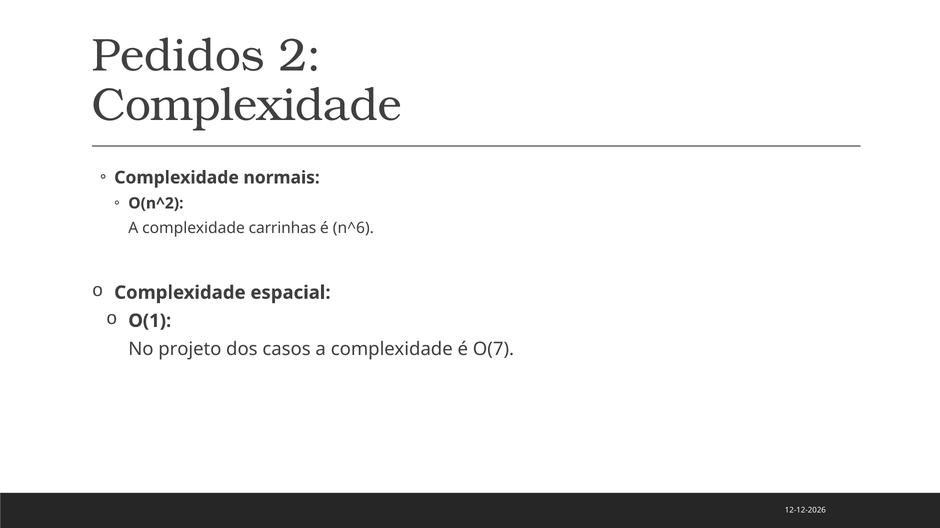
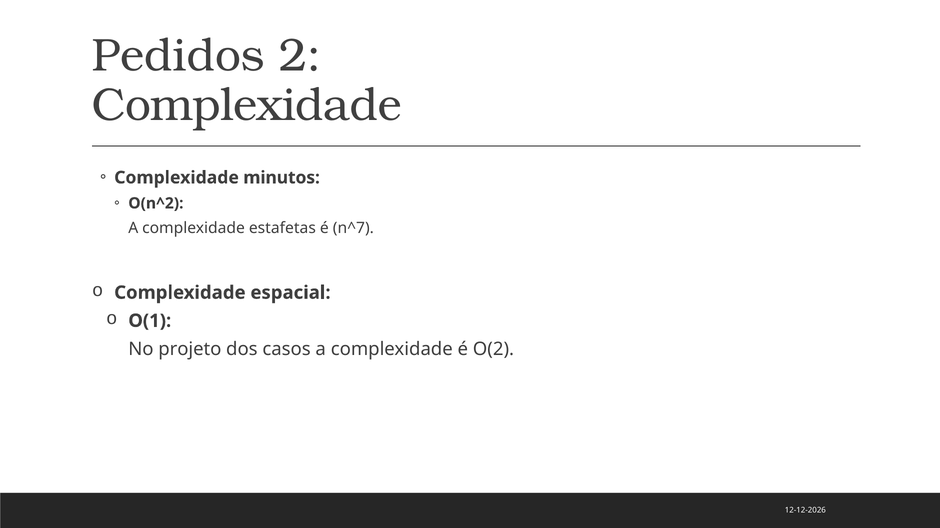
normais: normais -> minutos (282, 178)
carrinhas: carrinhas -> estafetas (282, 228)
n^6: n^6 -> n^7 (353, 228)
O(7: O(7 -> O(2 (493, 349)
